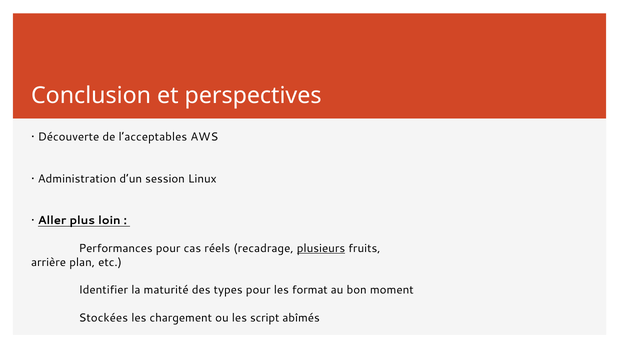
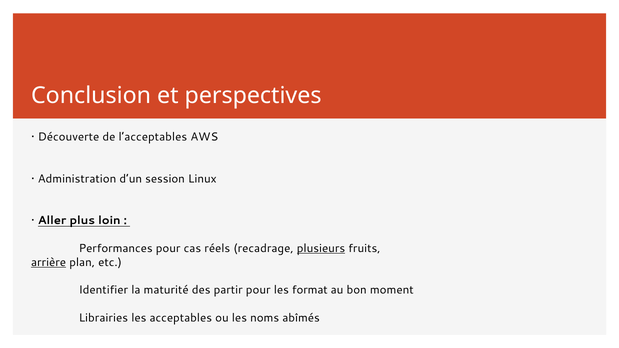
arrière underline: none -> present (49, 262)
types: types -> partir (228, 290)
Stockées: Stockées -> Librairies (103, 318)
chargement: chargement -> acceptables (181, 318)
script: script -> noms (265, 318)
